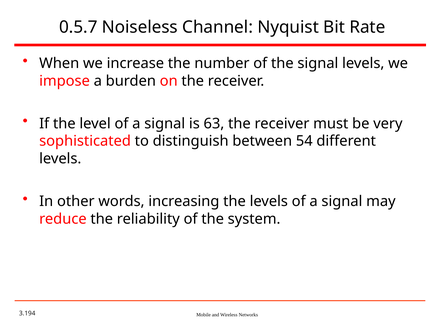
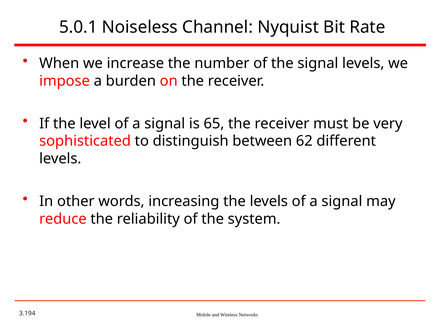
0.5.7: 0.5.7 -> 5.0.1 (78, 27)
63: 63 -> 65 (214, 124)
54: 54 -> 62 (304, 141)
